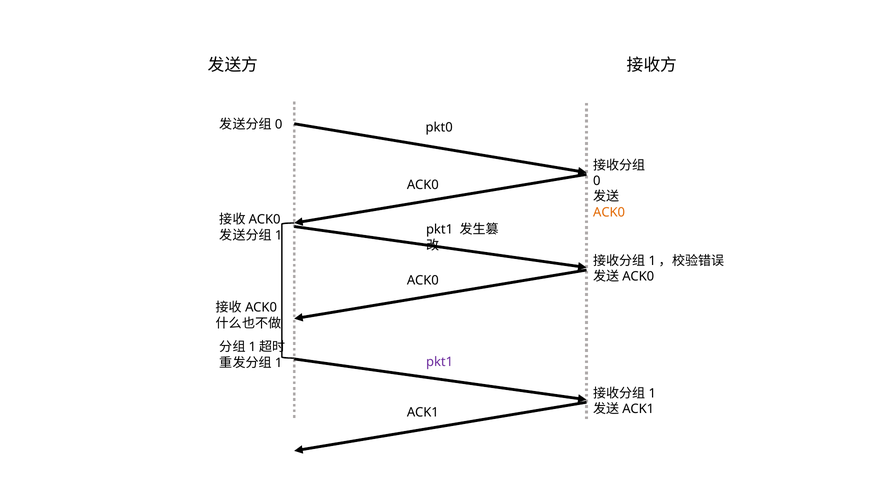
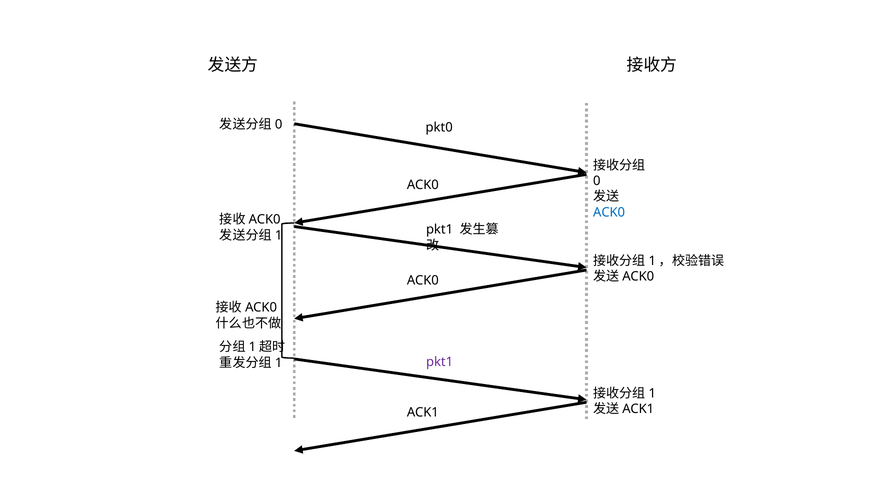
ACK0 colour: orange -> blue (609, 212)
